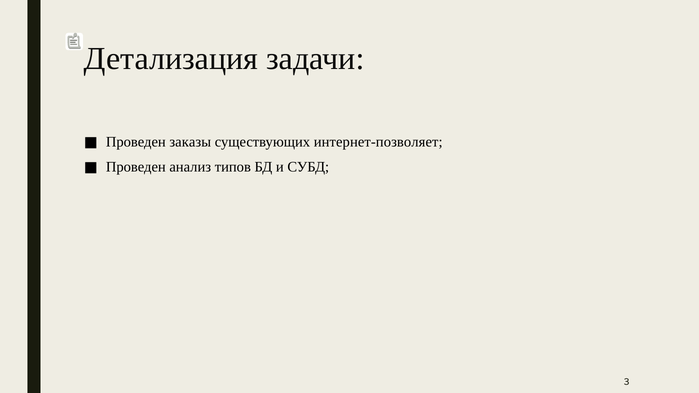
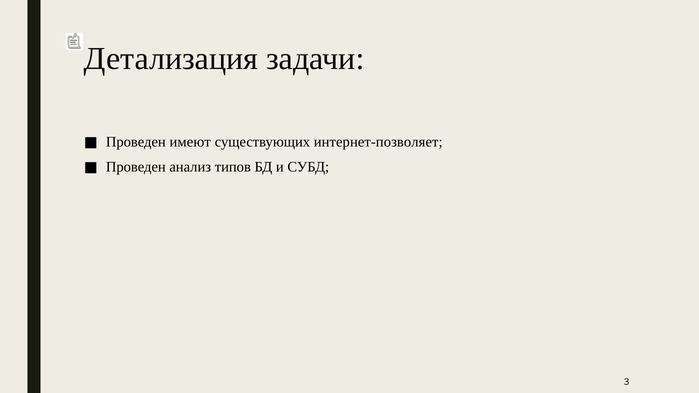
заказы: заказы -> имеют (190, 142)
